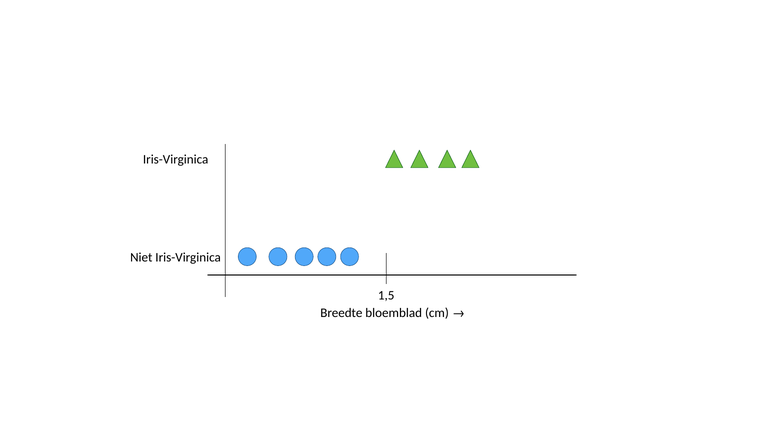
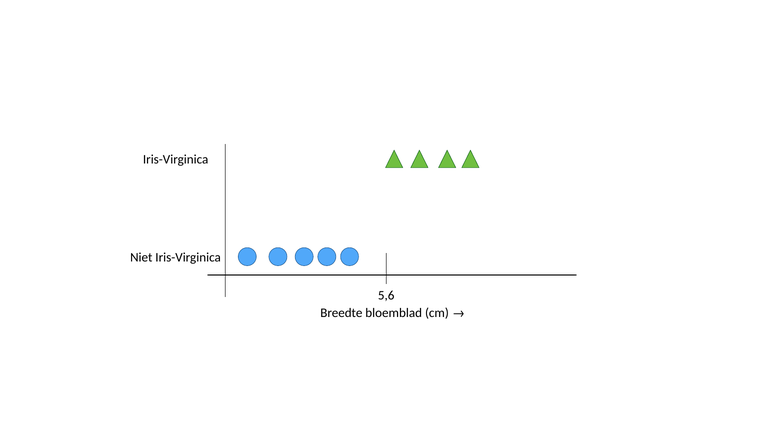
1,5: 1,5 -> 5,6 (386, 295)
